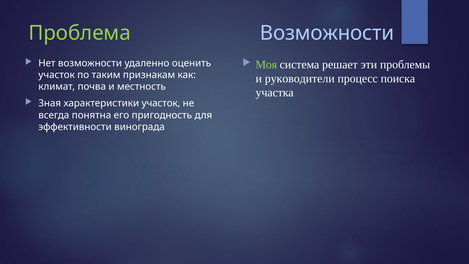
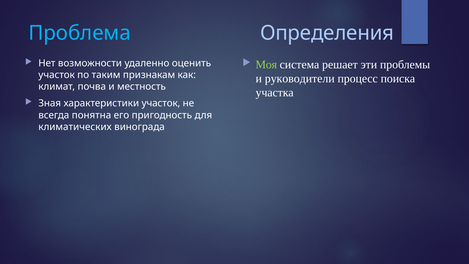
Возможности: Возможности -> Определения (327, 33)
Проблема colour: light green -> light blue (80, 33)
эффективности: эффективности -> климатических (75, 127)
